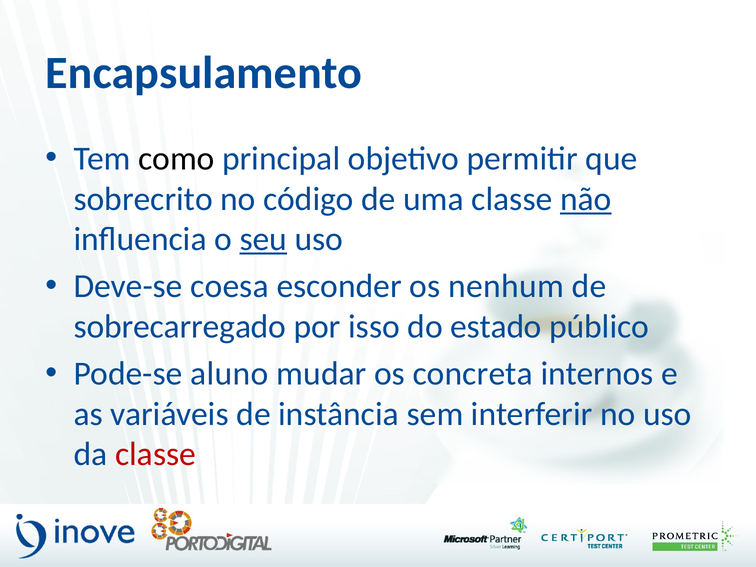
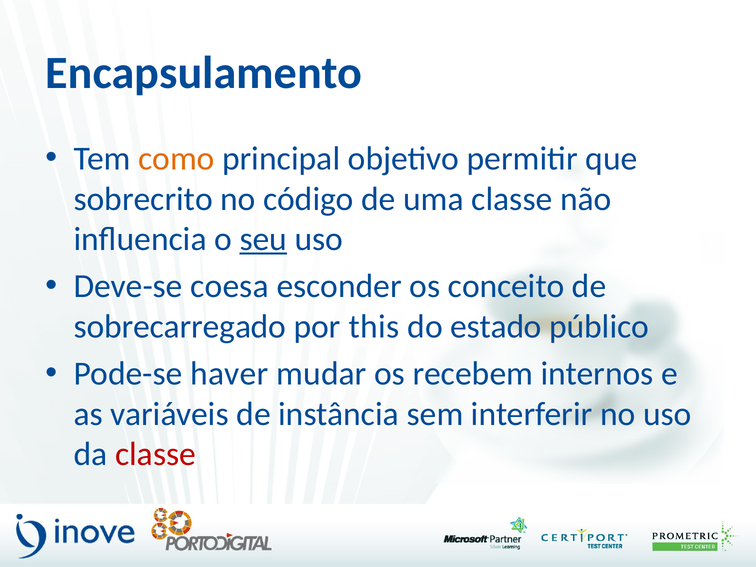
como colour: black -> orange (176, 159)
não underline: present -> none (586, 199)
nenhum: nenhum -> conceito (506, 286)
isso: isso -> this (374, 327)
aluno: aluno -> haver (229, 374)
concreta: concreta -> recebem (473, 374)
